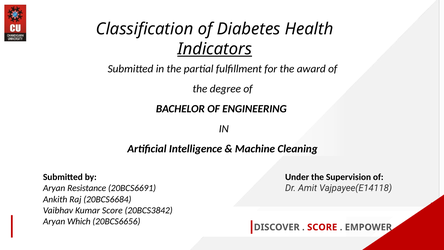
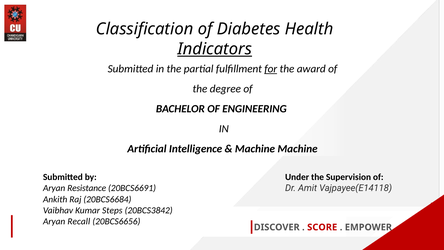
for underline: none -> present (271, 69)
Machine Cleaning: Cleaning -> Machine (298, 149)
Kumar Score: Score -> Steps (112, 210)
Which: Which -> Recall (79, 221)
